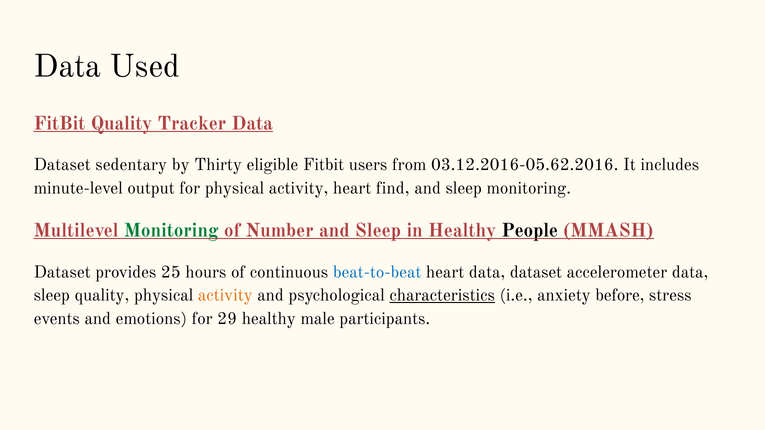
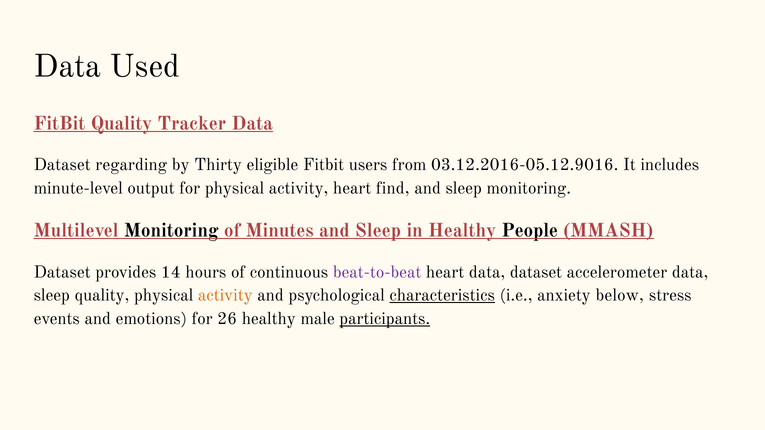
sedentary: sedentary -> regarding (131, 165)
03.12.2016-05.62.2016: 03.12.2016-05.62.2016 -> 03.12.2016-05.12.9016 (525, 165)
Monitoring colour: green -> black (171, 231)
Number: Number -> Minutes (280, 231)
25: 25 -> 14 (171, 272)
beat-to-beat colour: blue -> purple (377, 272)
before: before -> below (620, 296)
29: 29 -> 26 (227, 319)
participants underline: none -> present (385, 319)
